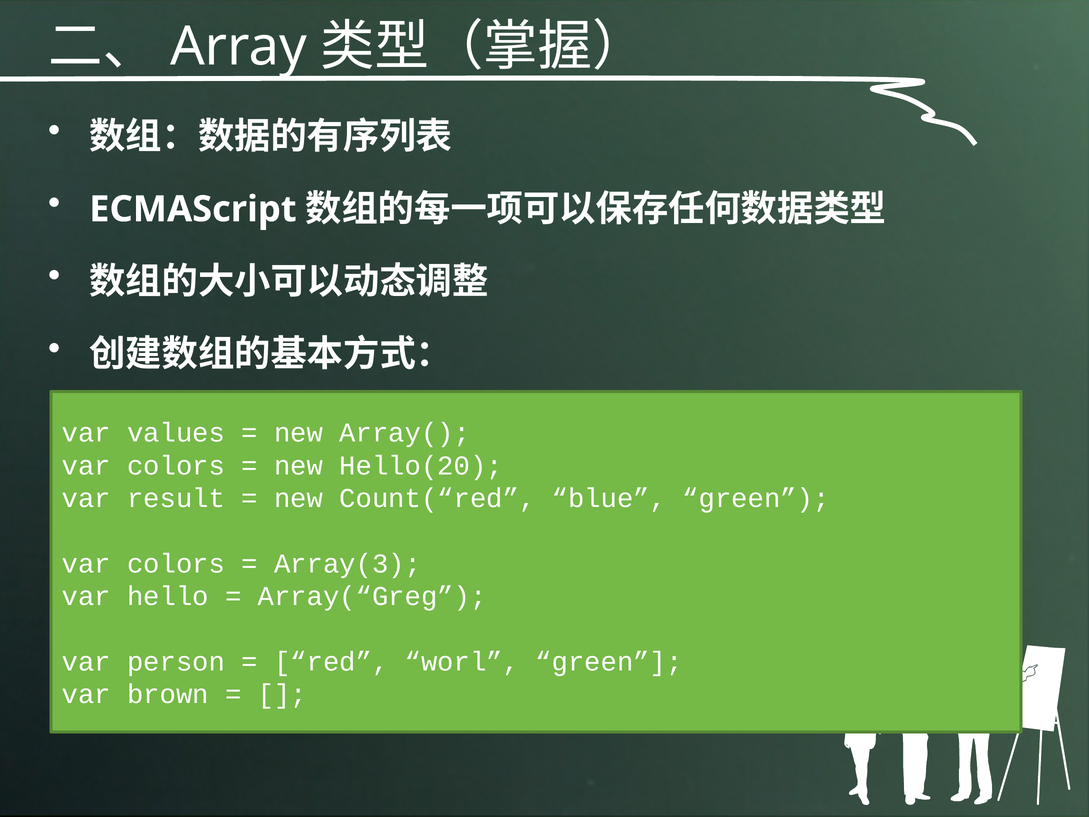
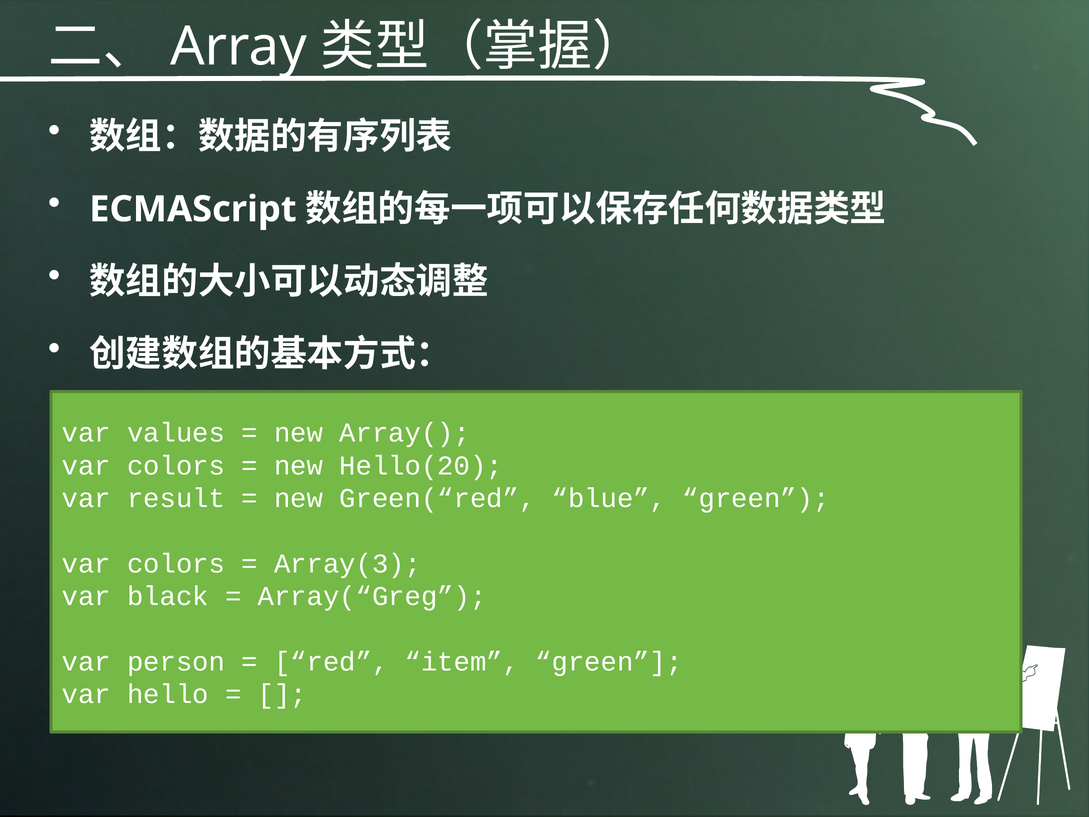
Count(“red: Count(“red -> Green(“red (437, 498)
hello: hello -> black (168, 596)
worl: worl -> item (462, 661)
brown: brown -> hello (168, 694)
